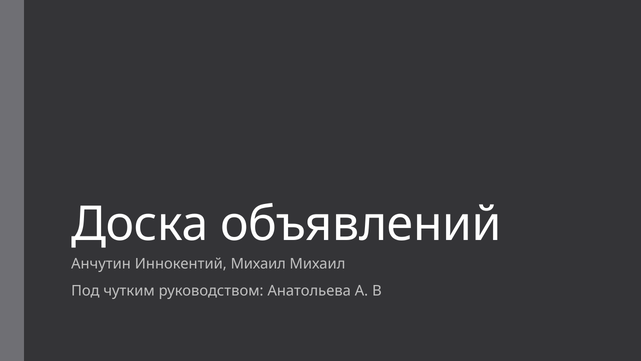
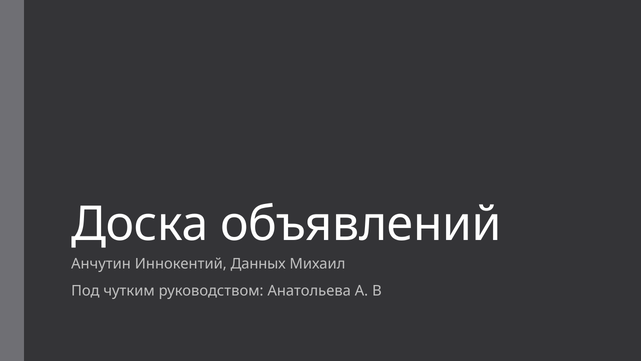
Иннокентий Михаил: Михаил -> Данных (258, 263)
